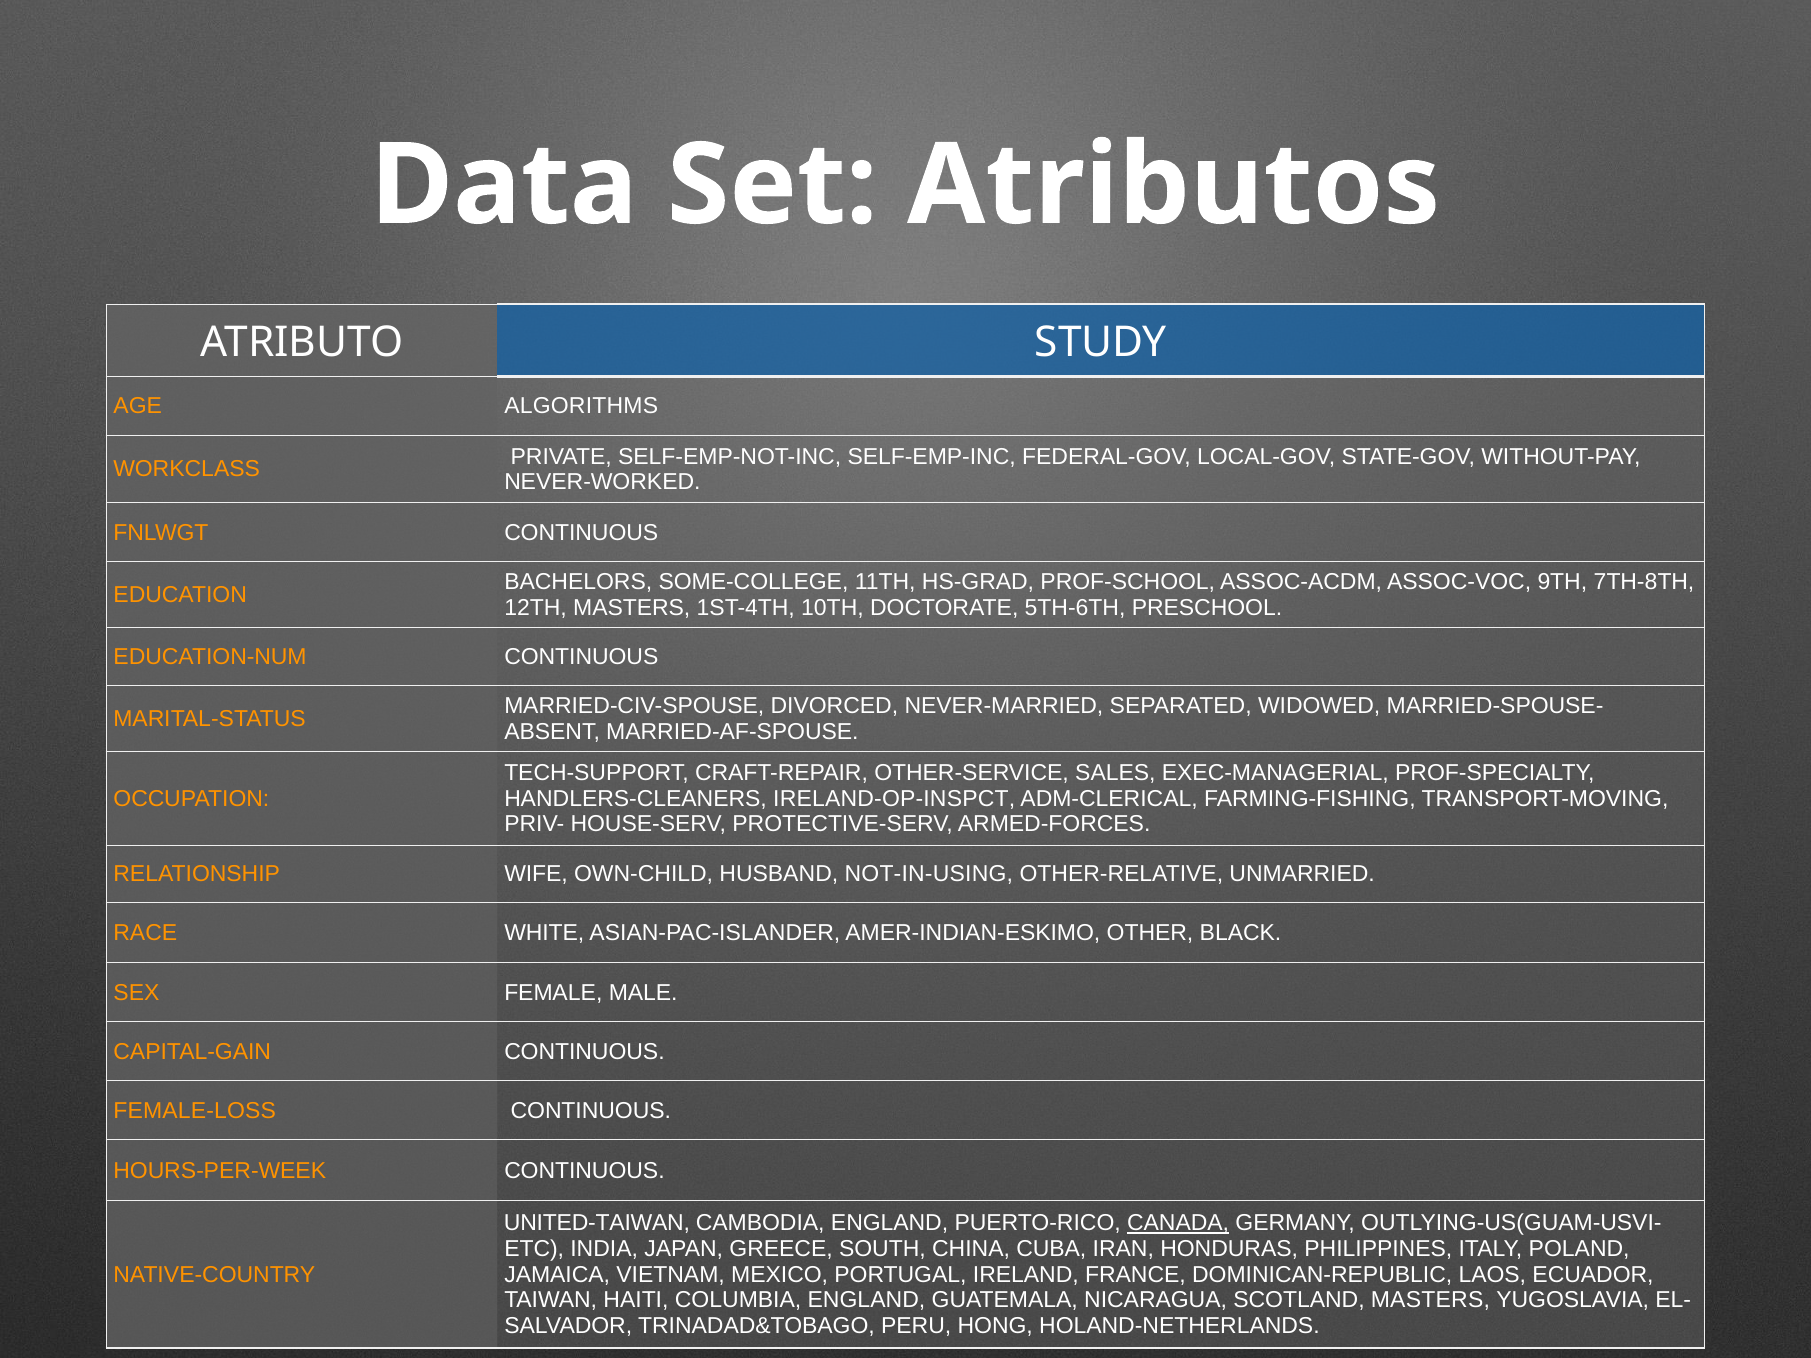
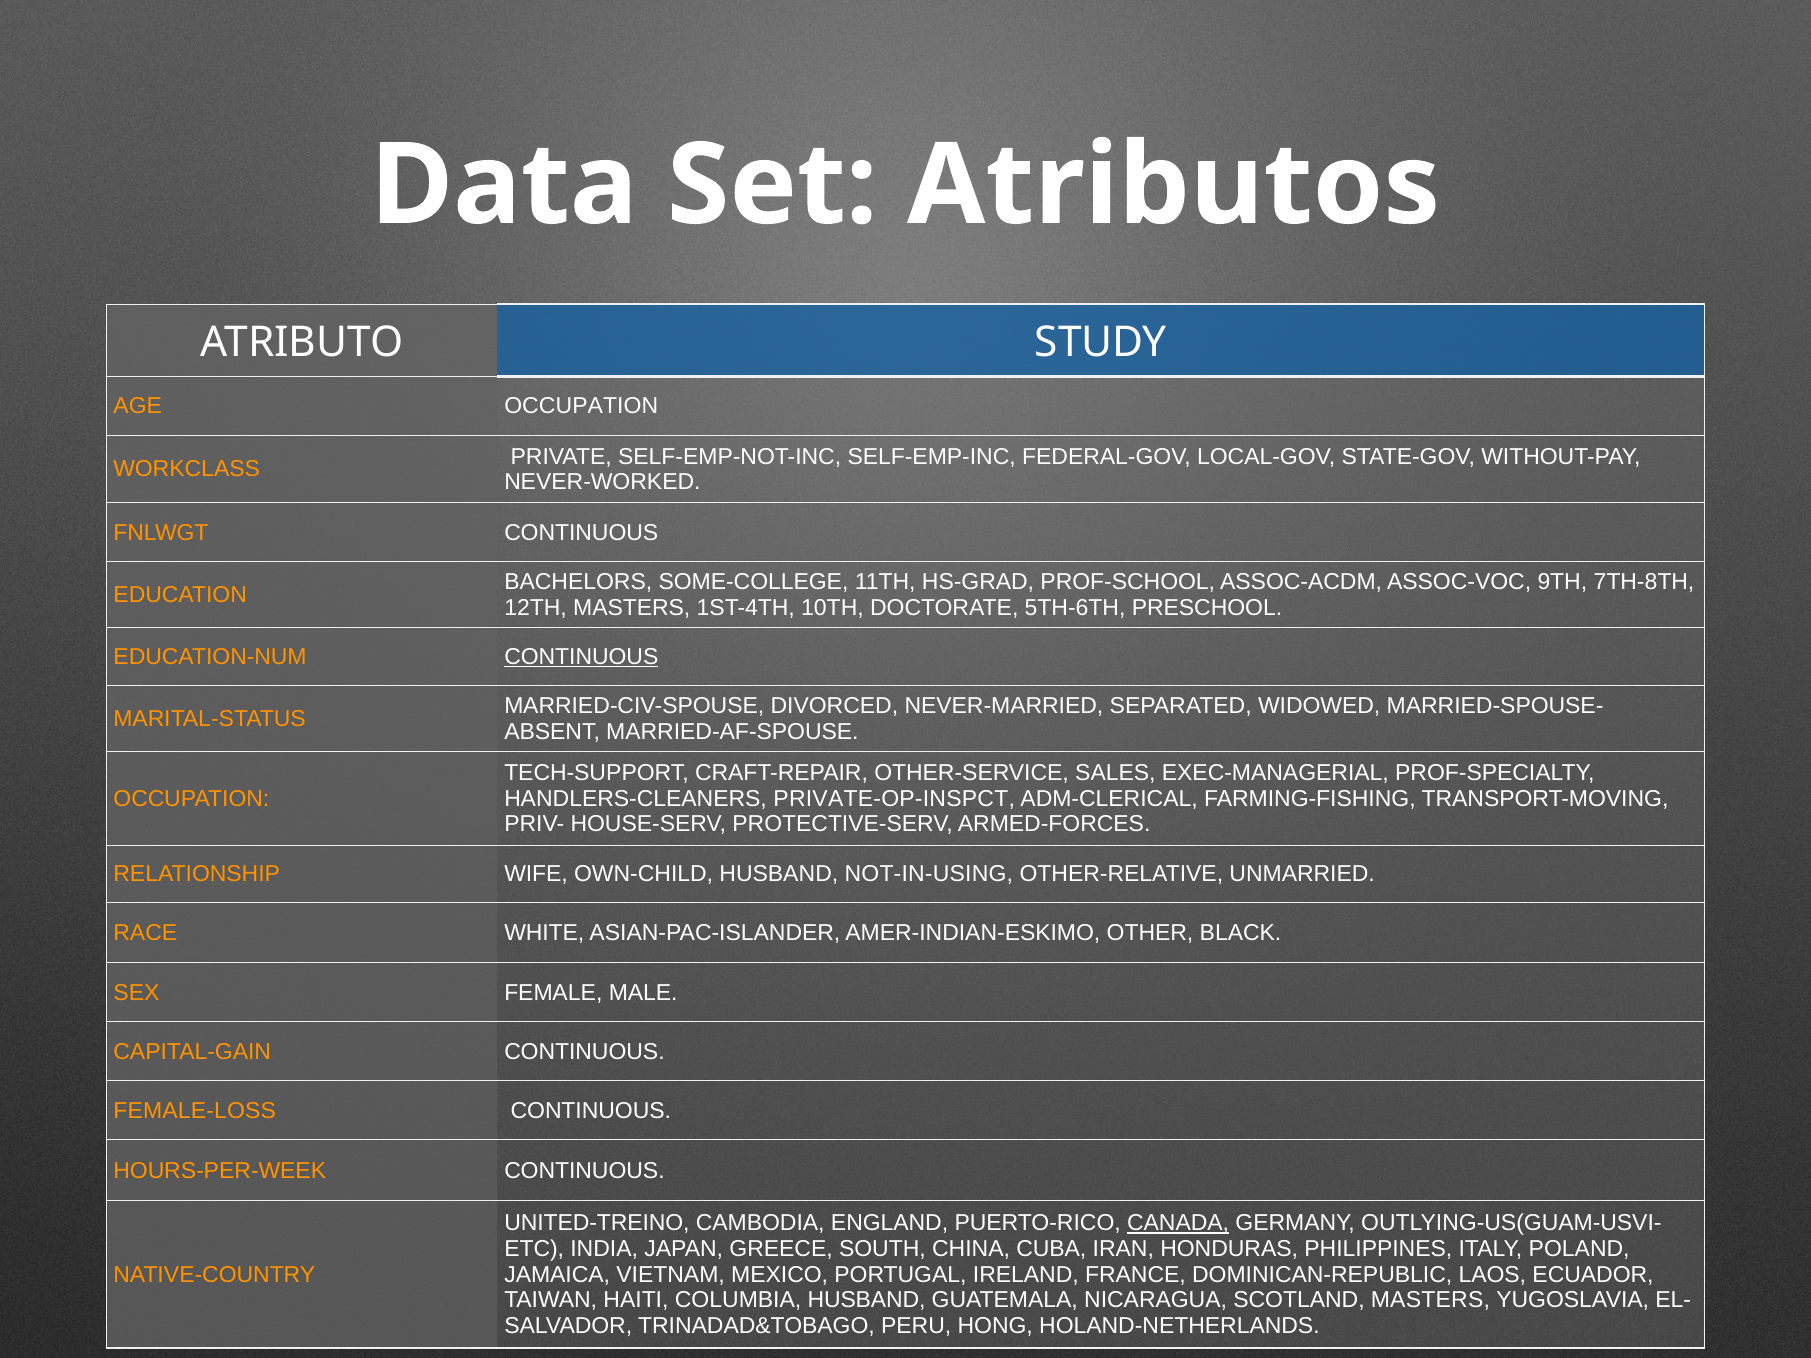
AGE ALGORITHMS: ALGORITHMS -> OCCUPATION (581, 406)
CONTINUOUS underline: none -> present (581, 657)
IRELAND-OP-INSPCT: IRELAND-OP-INSPCT -> PRIVATE-OP-INSPCT (894, 799)
UNITED-TAIWAN: UNITED-TAIWAN -> UNITED-TREINO (597, 1223)
COLUMBIA ENGLAND: ENGLAND -> HUSBAND (867, 1300)
